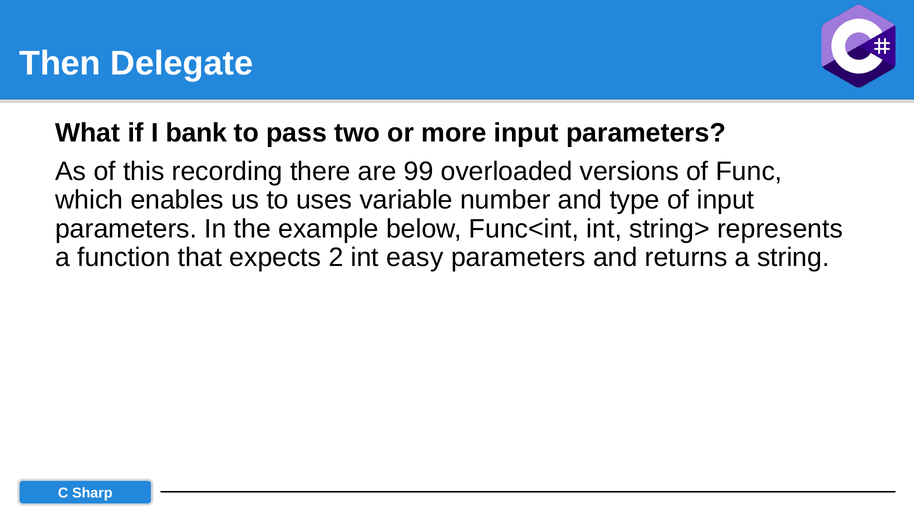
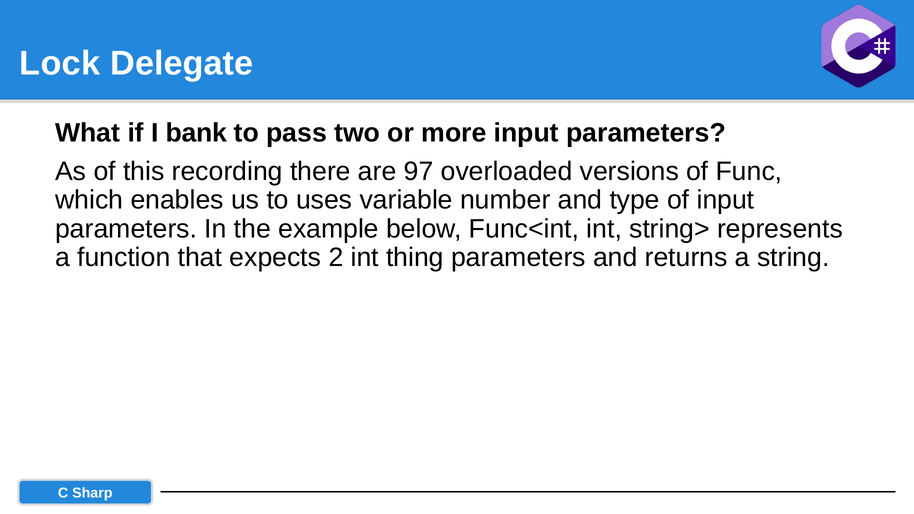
Then: Then -> Lock (60, 64)
99: 99 -> 97 (419, 171)
easy: easy -> thing (415, 258)
